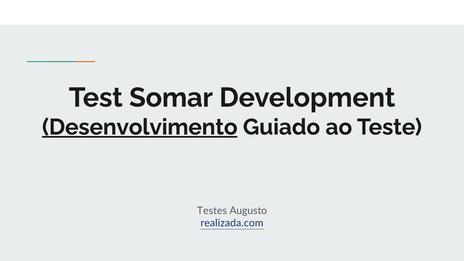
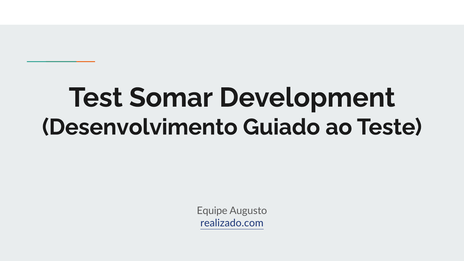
Desenvolvimento underline: present -> none (140, 127)
Testes: Testes -> Equipe (212, 211)
realizada.com: realizada.com -> realizado.com (232, 223)
